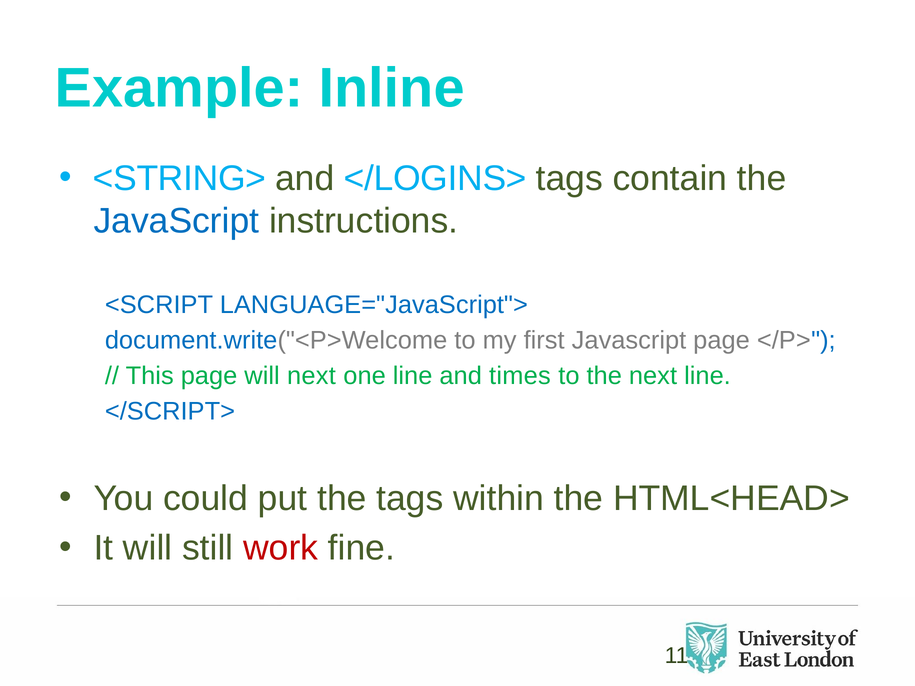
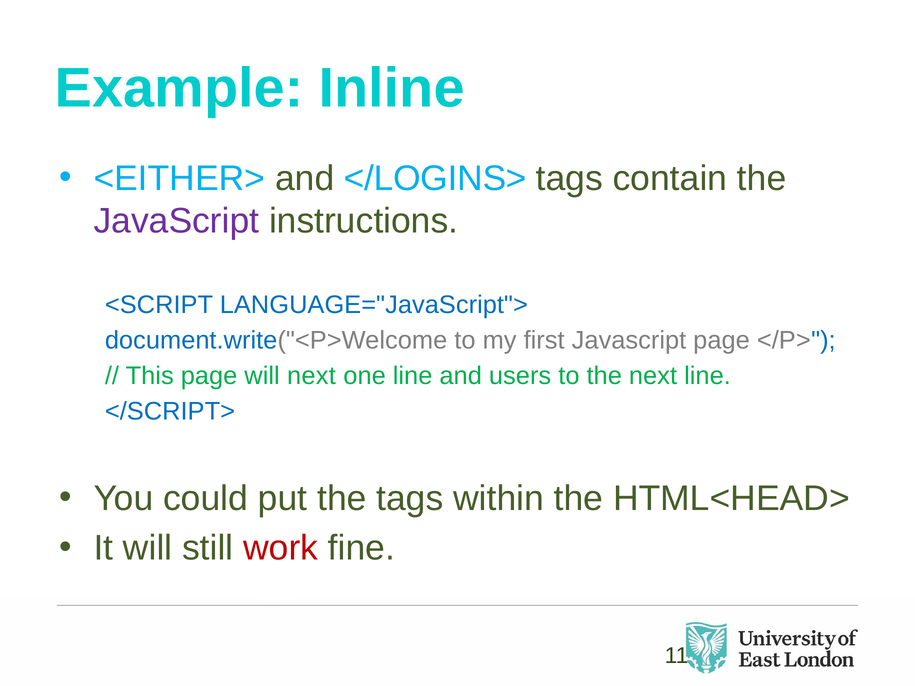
<STRING>: <STRING> -> <EITHER> (179, 178)
JavaScript colour: blue -> purple (176, 221)
times: times -> users (520, 376)
